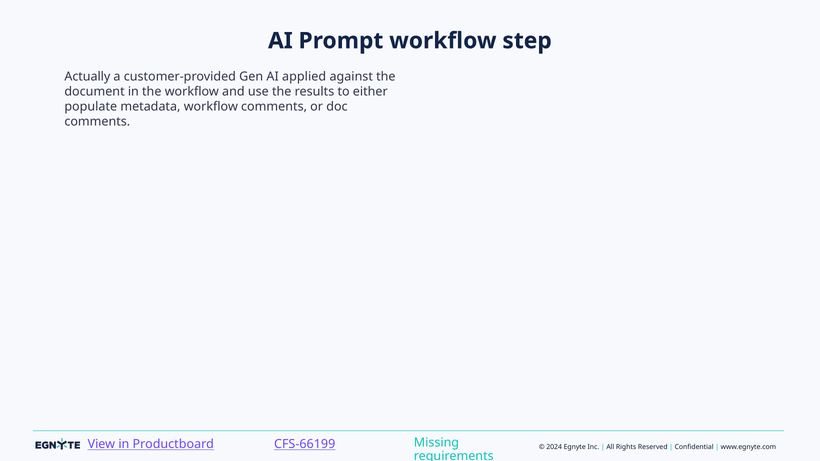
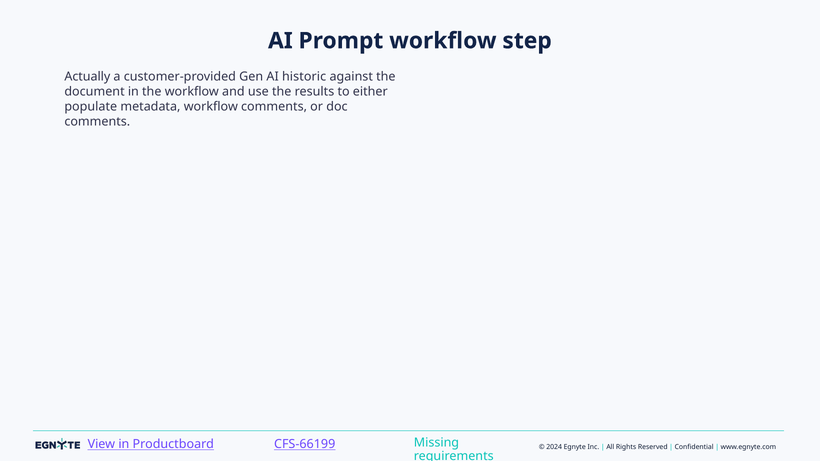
applied: applied -> historic (304, 77)
